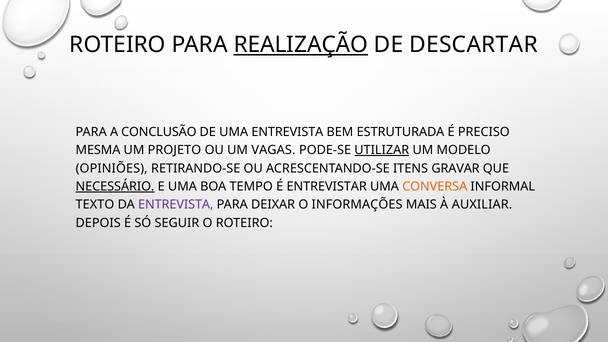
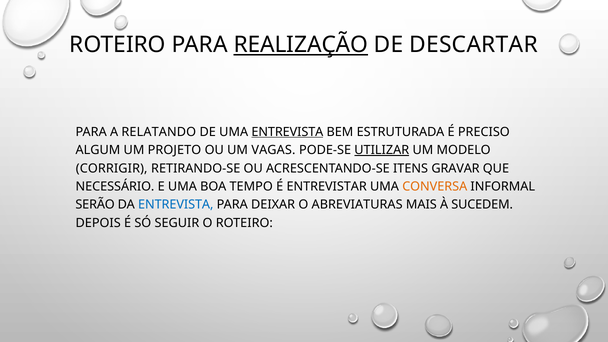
CONCLUSÃO: CONCLUSÃO -> RELATANDO (159, 132)
ENTREVISTA underline: none -> present (287, 132)
MESMA: MESMA -> ALGUM (98, 150)
OPINIÕES: OPINIÕES -> CORRIGIR (112, 168)
NECESSÁRIO underline: present -> none (115, 187)
TEXTO: TEXTO -> SERÃO (95, 205)
ENTREVISTA colour: purple -> blue (176, 205)
INFORMAÇÕES: INFORMAÇÕES -> ABREVIATURAS (357, 205)
AUXILIAR: AUXILIAR -> SUCEDEM (482, 205)
